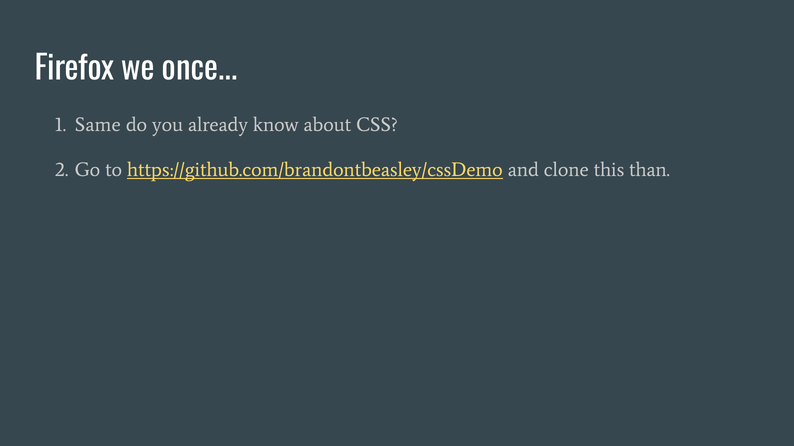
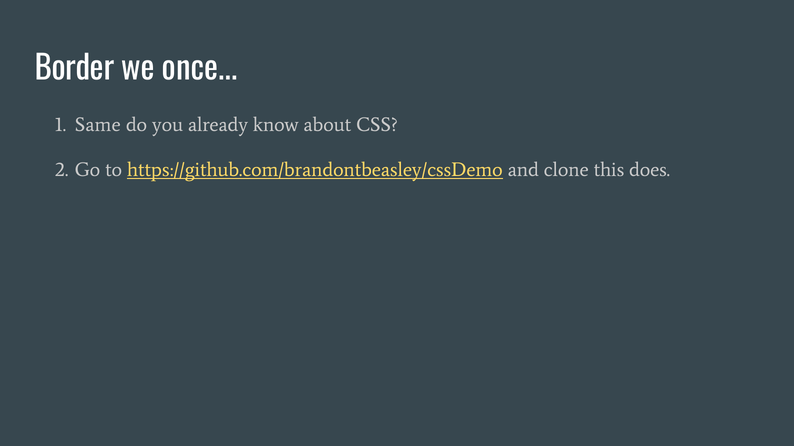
Firefox: Firefox -> Border (74, 69)
than: than -> does (650, 170)
